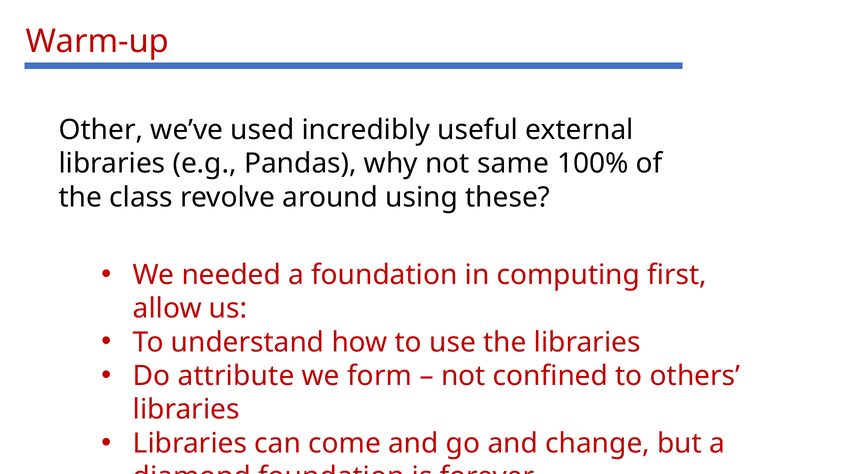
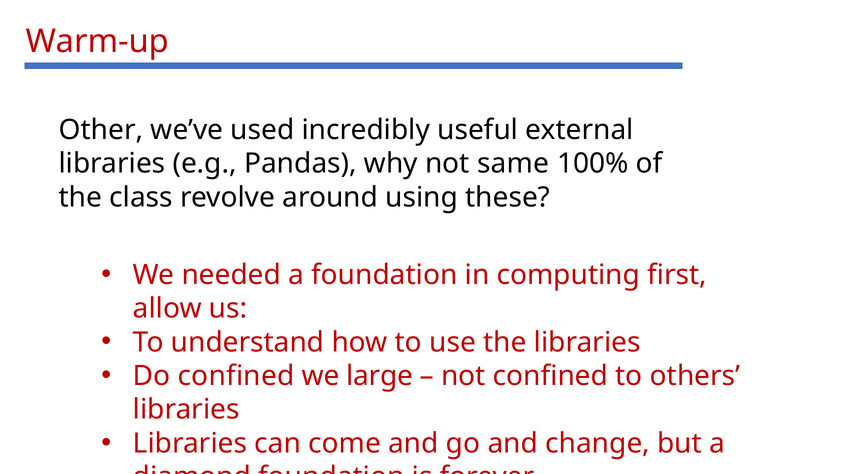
Do attribute: attribute -> confined (236, 376)
form: form -> large (380, 376)
